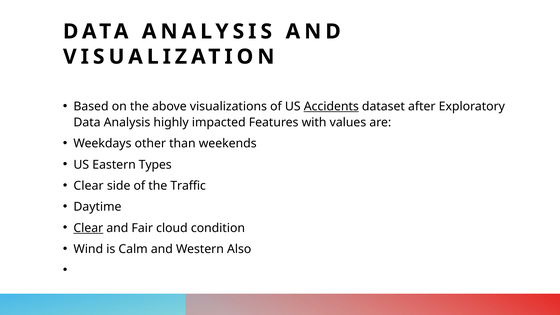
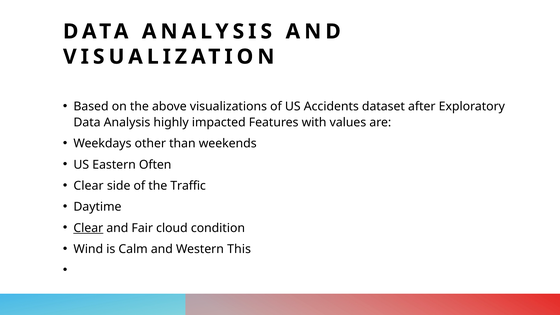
Accidents underline: present -> none (331, 107)
Types: Types -> Often (155, 165)
Also: Also -> This (239, 249)
